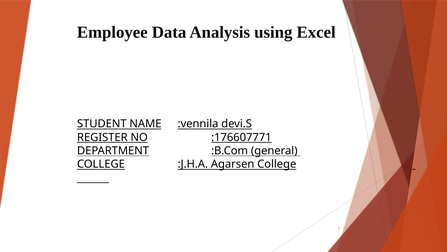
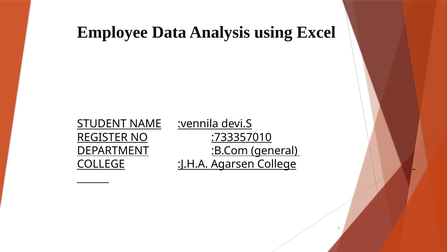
:176607771: :176607771 -> :733357010 (241, 137)
